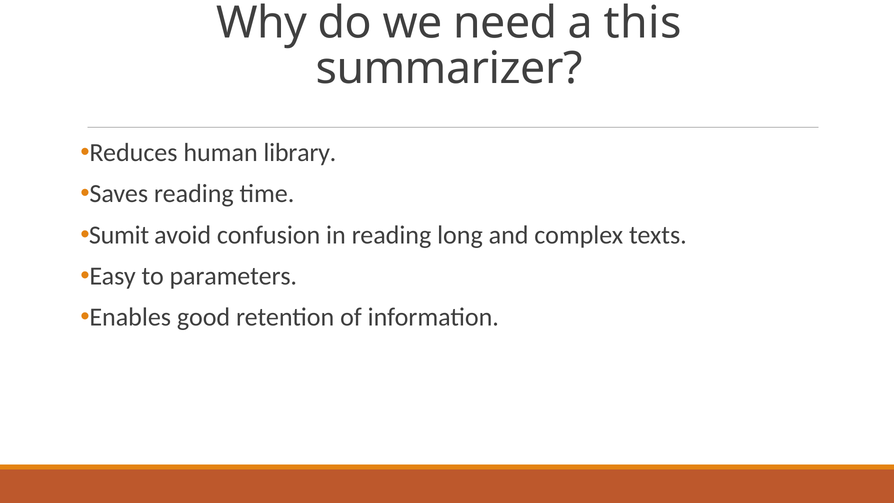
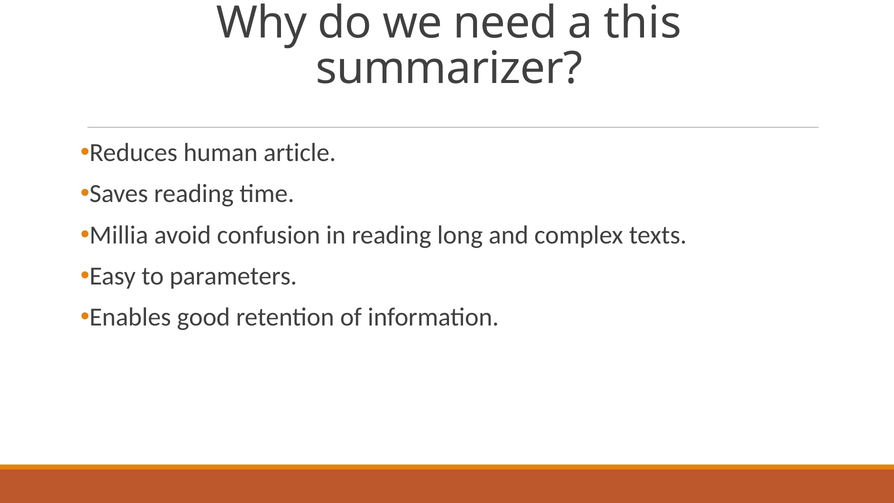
library: library -> article (300, 153)
Sumit: Sumit -> Millia (119, 235)
